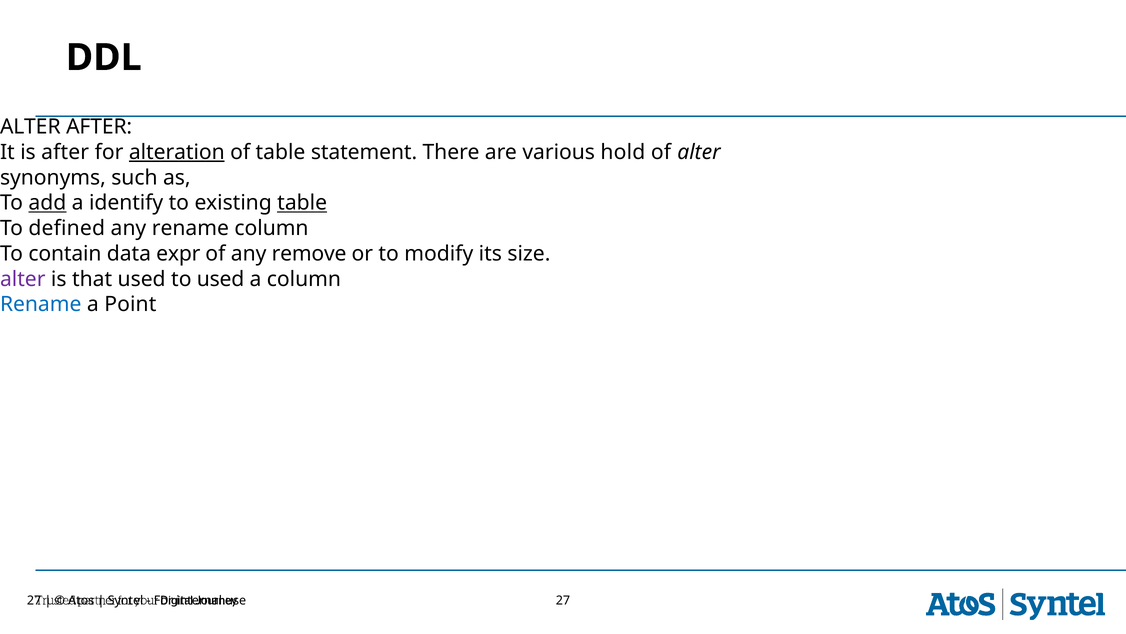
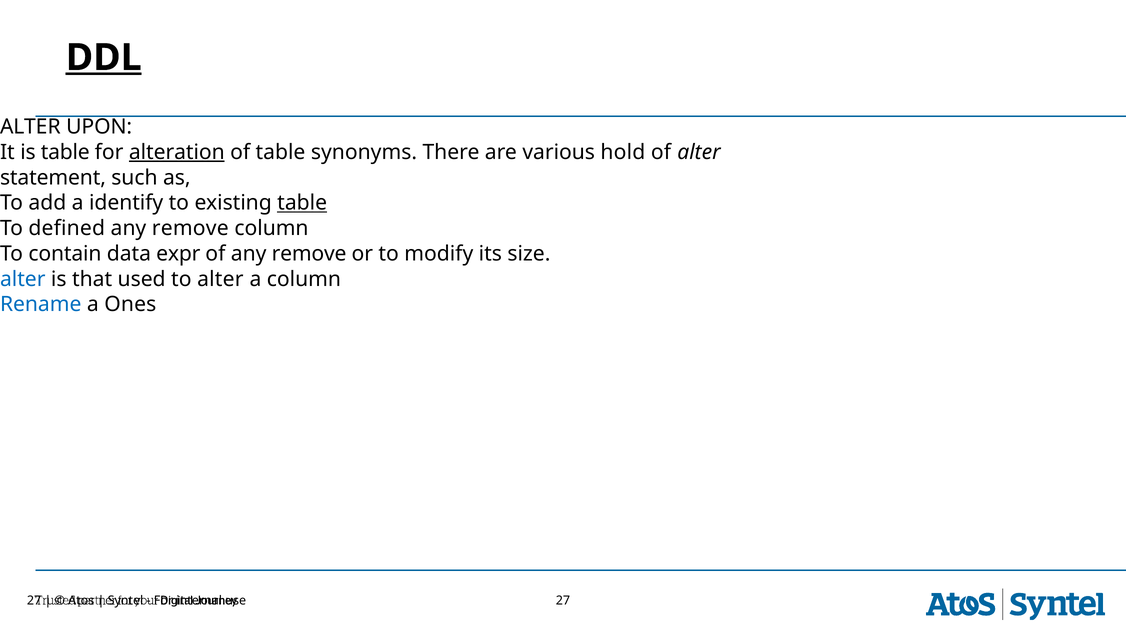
DDL underline: none -> present (104, 58)
ALTER AFTER: AFTER -> UPON (99, 127)
is after: after -> table (65, 152)
statement: statement -> synonyms (364, 152)
synonyms: synonyms -> statement (53, 177)
add underline: present -> none (47, 203)
rename: rename -> remove (190, 228)
alter colour: purple -> blue (23, 279)
to used: used -> alter (220, 279)
Point: Point -> Ones (130, 304)
